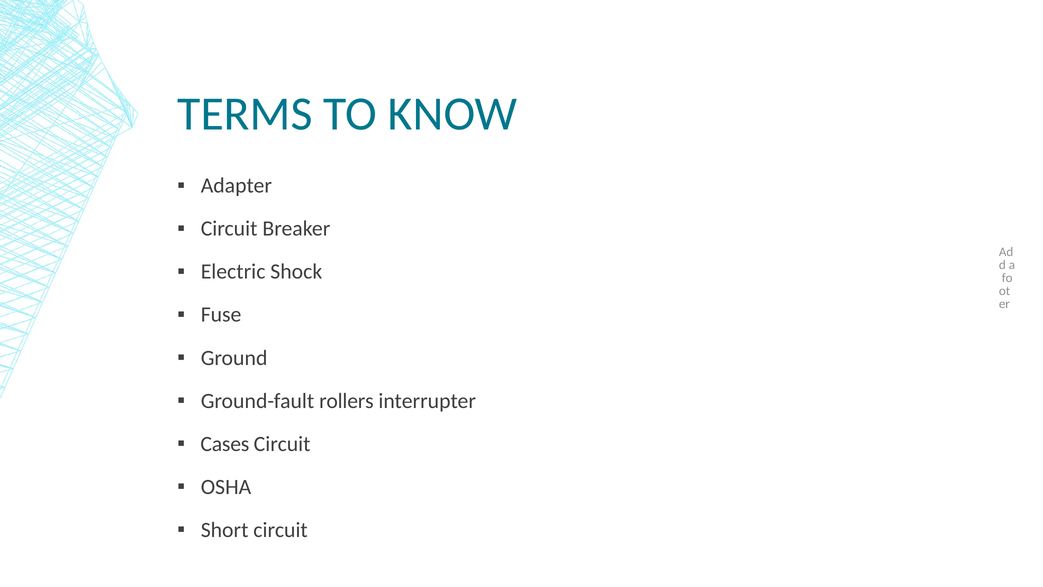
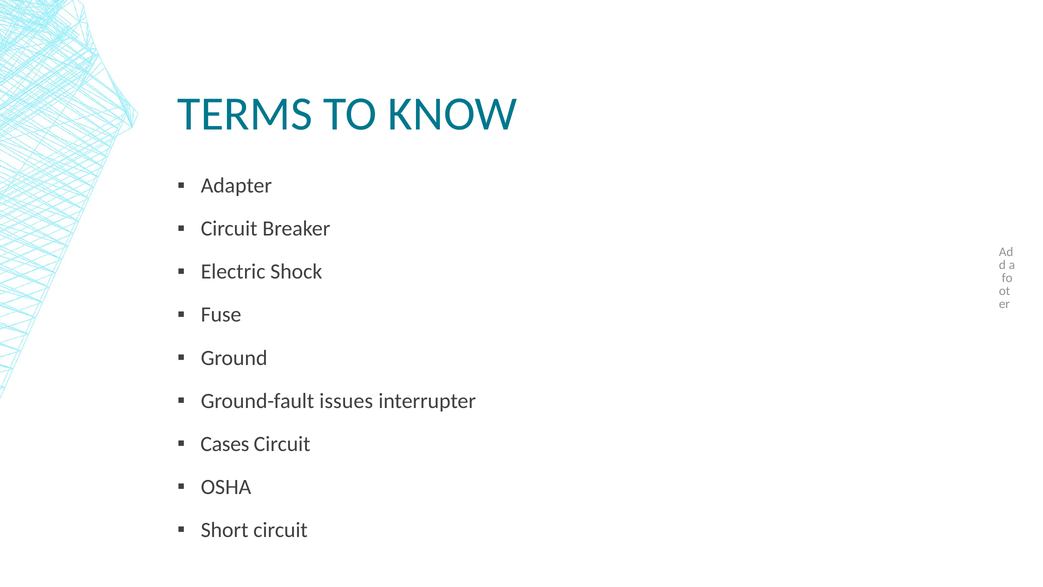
rollers: rollers -> issues (346, 401)
